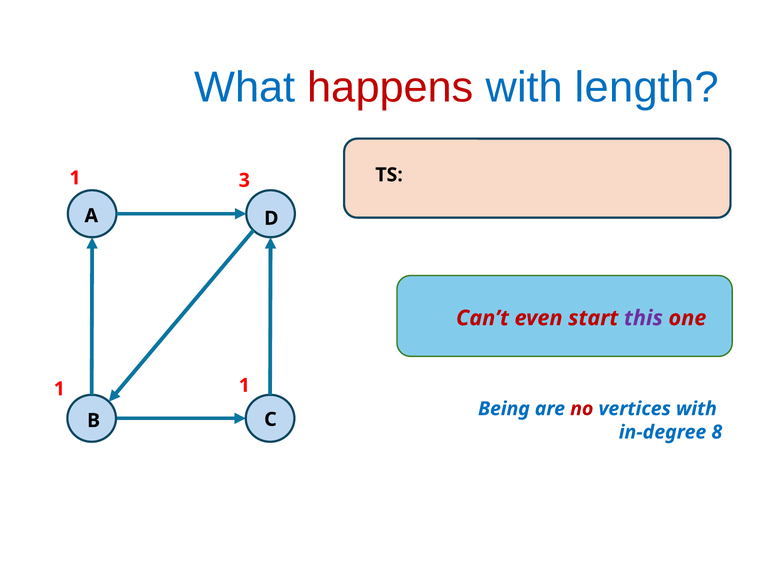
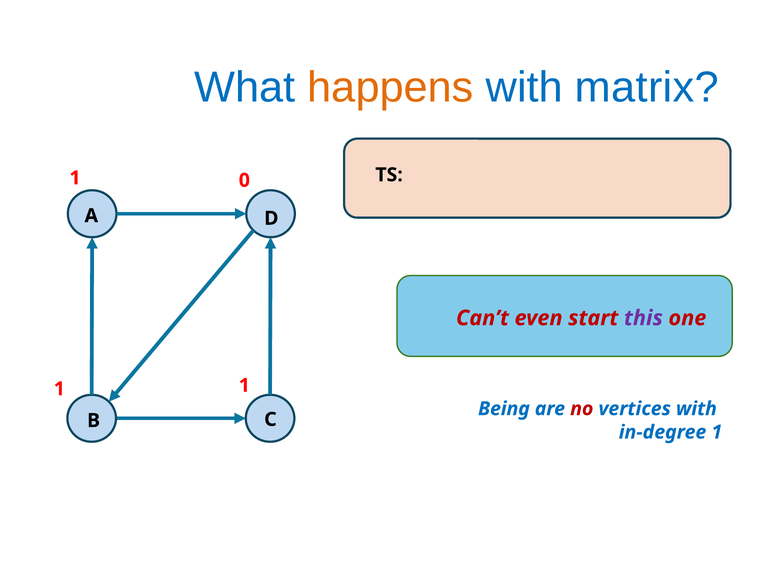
happens colour: red -> orange (391, 87)
length: length -> matrix (647, 87)
3: 3 -> 0 (244, 181)
in-degree 8: 8 -> 1 (717, 433)
